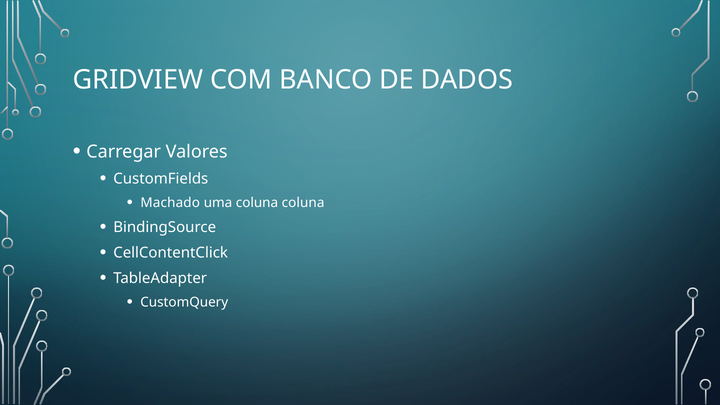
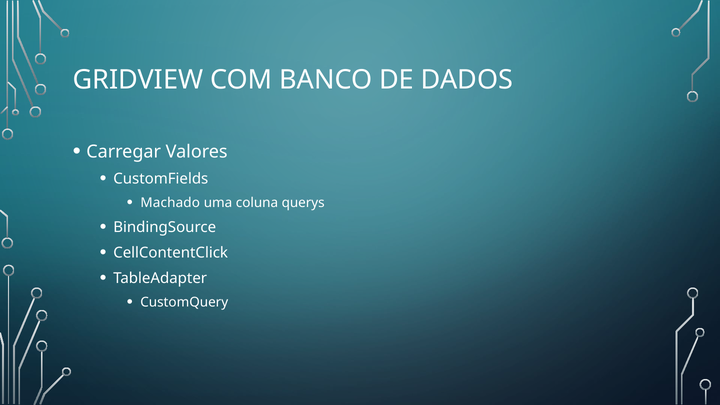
coluna coluna: coluna -> querys (303, 203)
